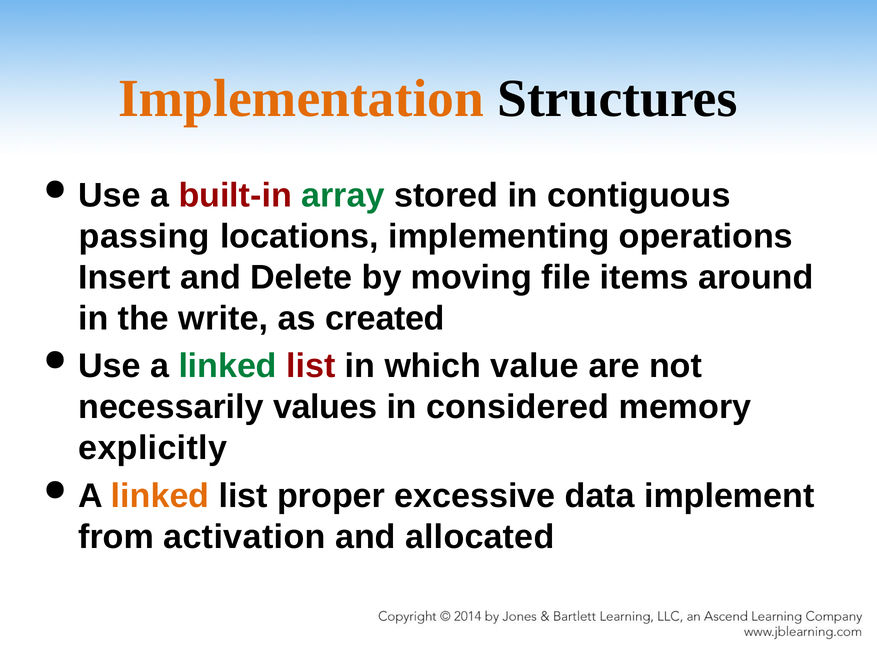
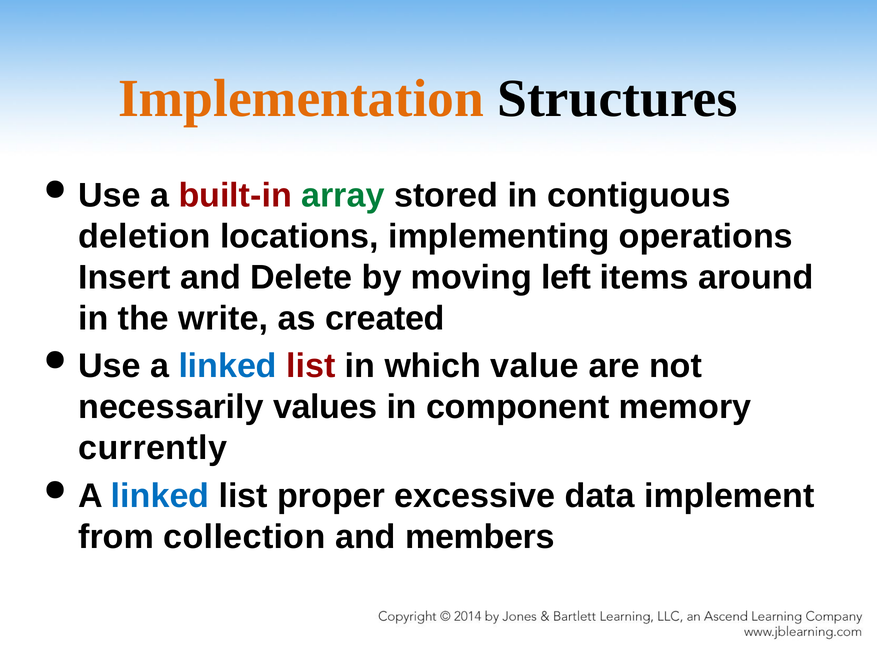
passing: passing -> deletion (144, 236)
file: file -> left (566, 277)
linked colour: green -> blue (228, 366)
considered: considered -> component (518, 407)
explicitly: explicitly -> currently (153, 448)
linked colour: orange -> blue (160, 496)
activation: activation -> collection (244, 537)
allocated: allocated -> members (480, 537)
